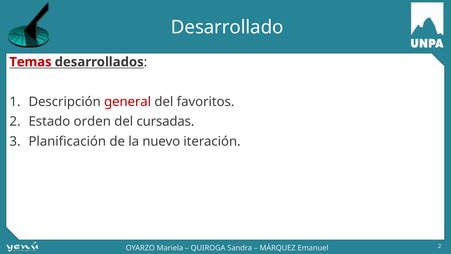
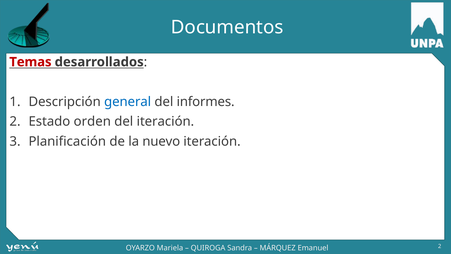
Desarrollado: Desarrollado -> Documentos (227, 27)
general colour: red -> blue (128, 102)
favoritos: favoritos -> informes (206, 102)
del cursadas: cursadas -> iteración (165, 121)
